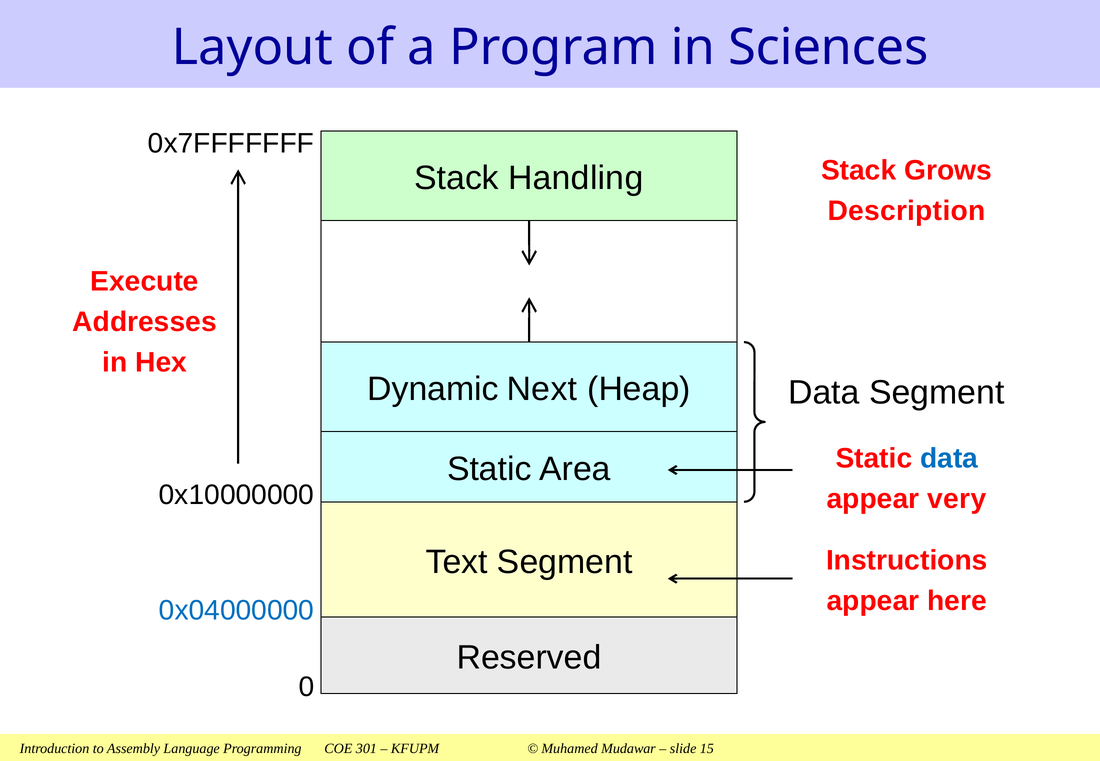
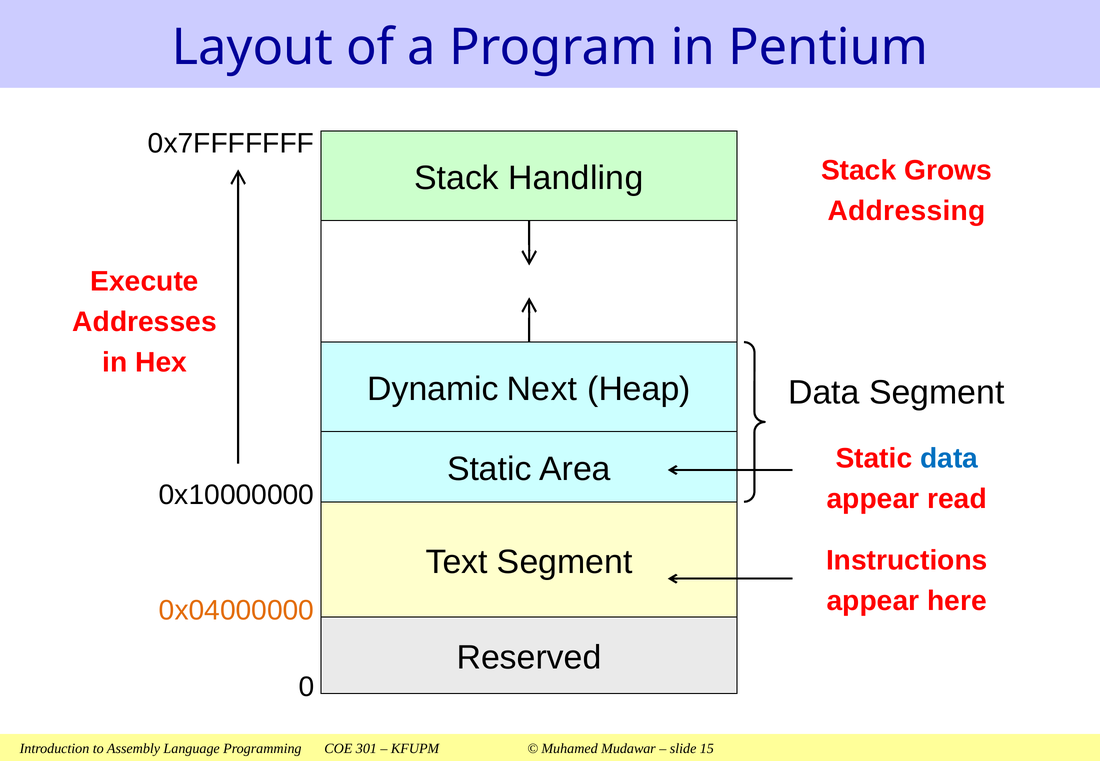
Sciences: Sciences -> Pentium (828, 47)
Description: Description -> Addressing (907, 211)
very: very -> read (957, 499)
0x04000000 colour: blue -> orange (236, 611)
